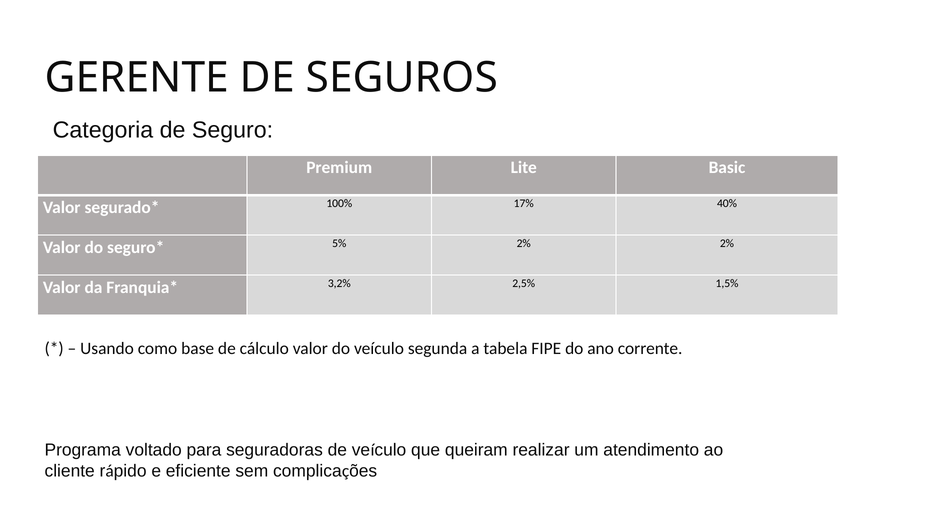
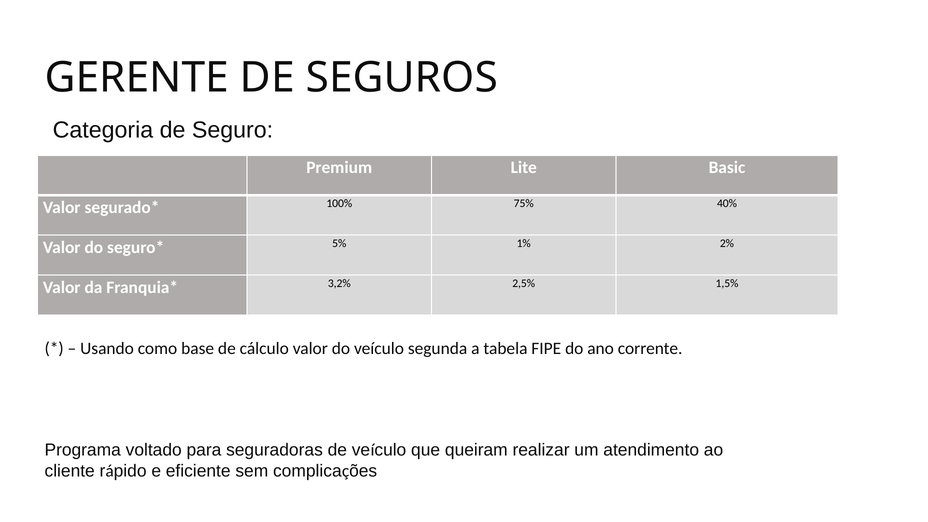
17%: 17% -> 75% (524, 203)
5% 2%: 2% -> 1% (524, 243)
